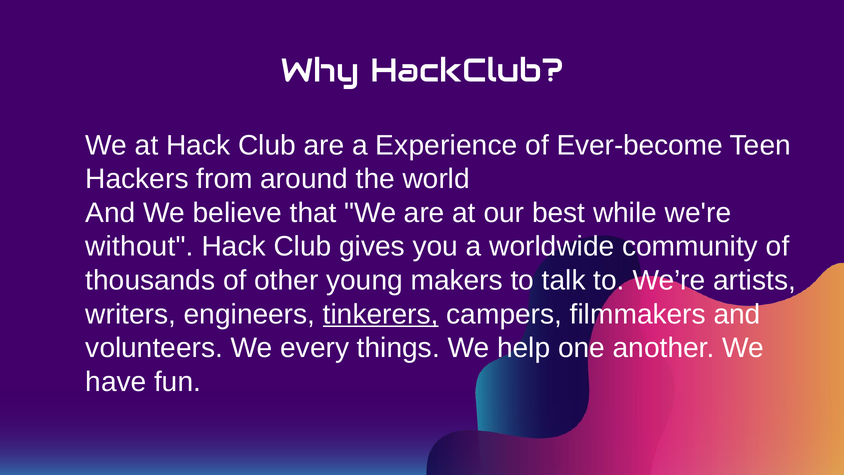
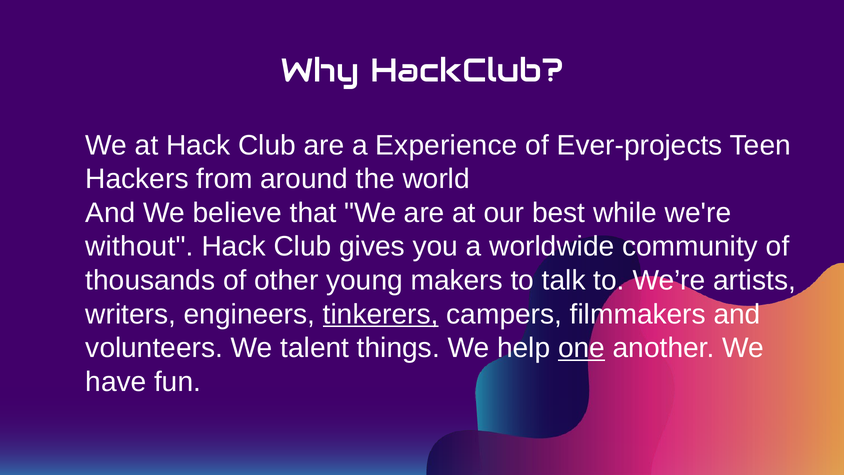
Ever-become: Ever-become -> Ever-projects (640, 145)
every: every -> talent (315, 348)
one underline: none -> present (582, 348)
